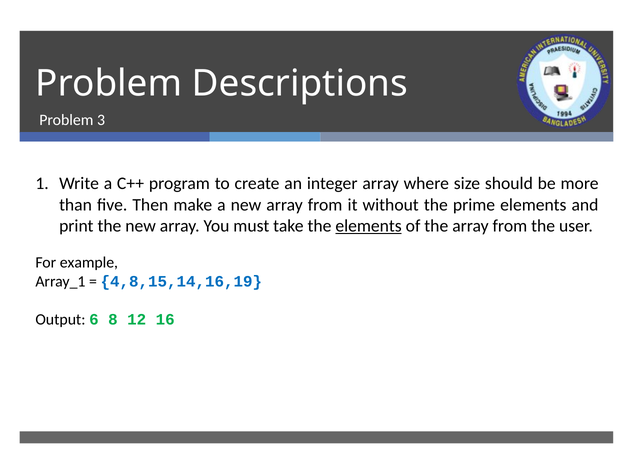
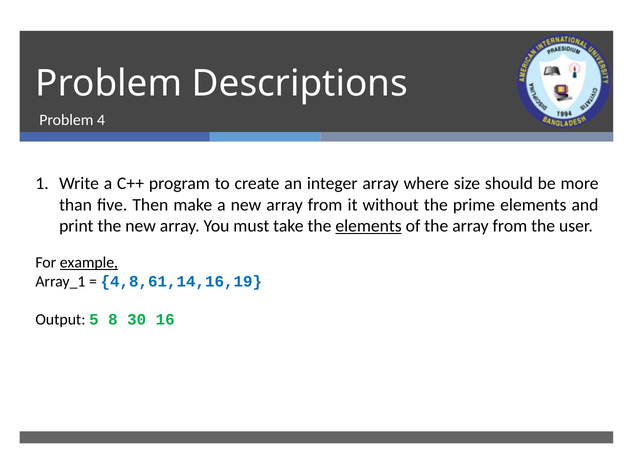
3: 3 -> 4 (101, 120)
example underline: none -> present (89, 263)
4,8,15,14,16,19: 4,8,15,14,16,19 -> 4,8,61,14,16,19 (181, 281)
6: 6 -> 5 (94, 319)
12: 12 -> 30 (137, 319)
